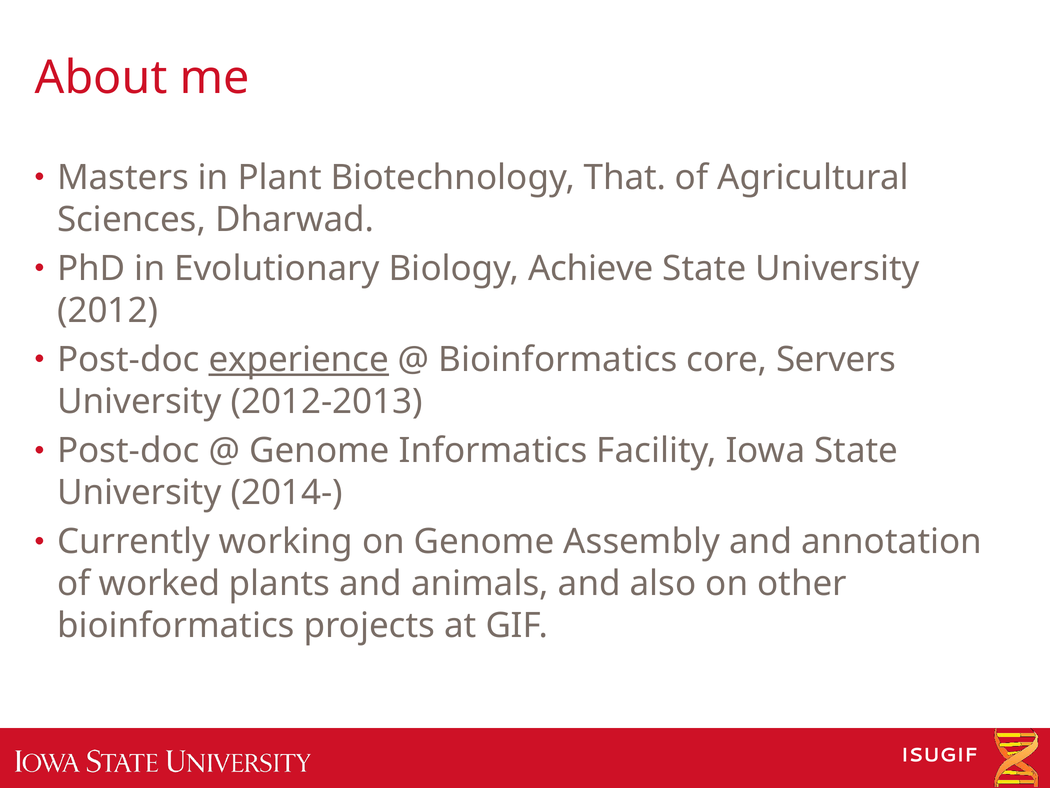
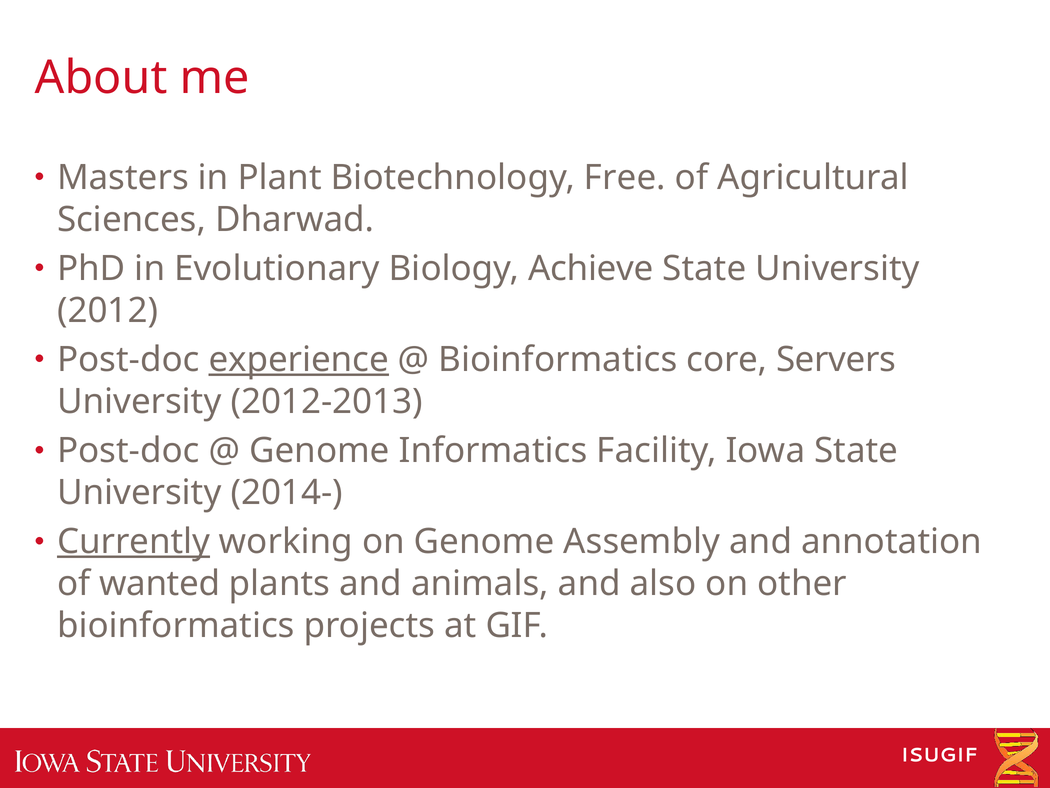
That: That -> Free (625, 177)
Currently underline: none -> present (134, 541)
worked: worked -> wanted (160, 583)
